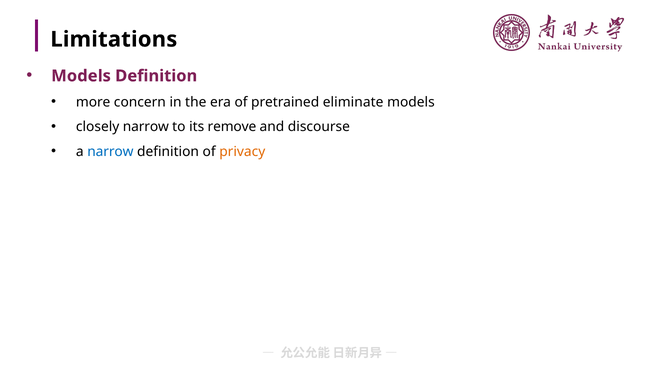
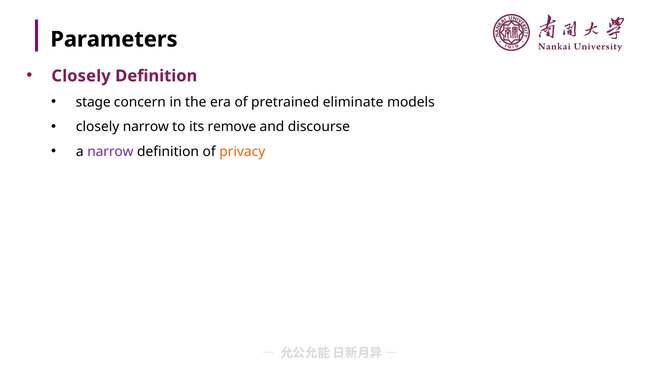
Limitations: Limitations -> Parameters (114, 39)
Models: Models -> Closely (81, 76)
more: more -> stage (93, 102)
narrow colour: blue -> purple (110, 152)
